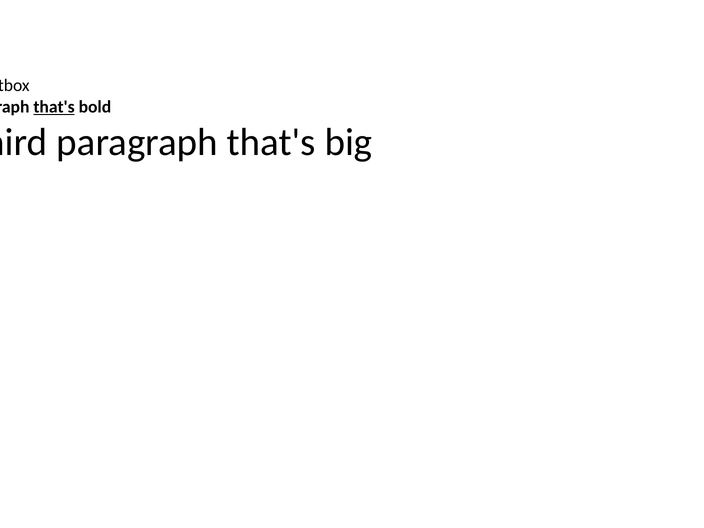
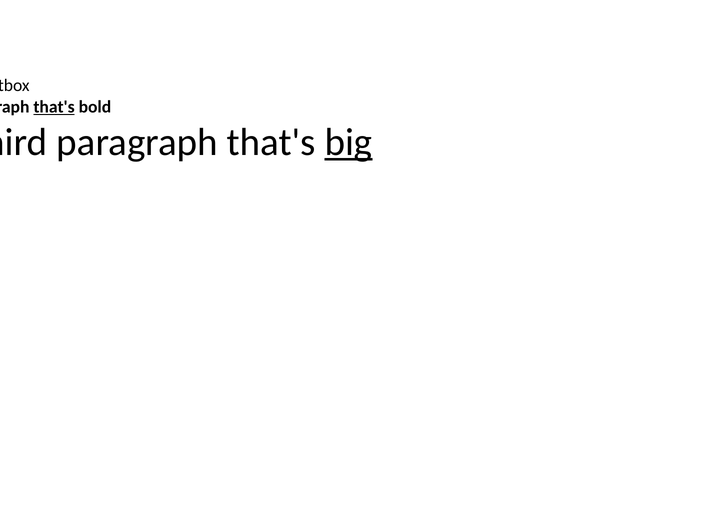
big underline: none -> present (348, 142)
